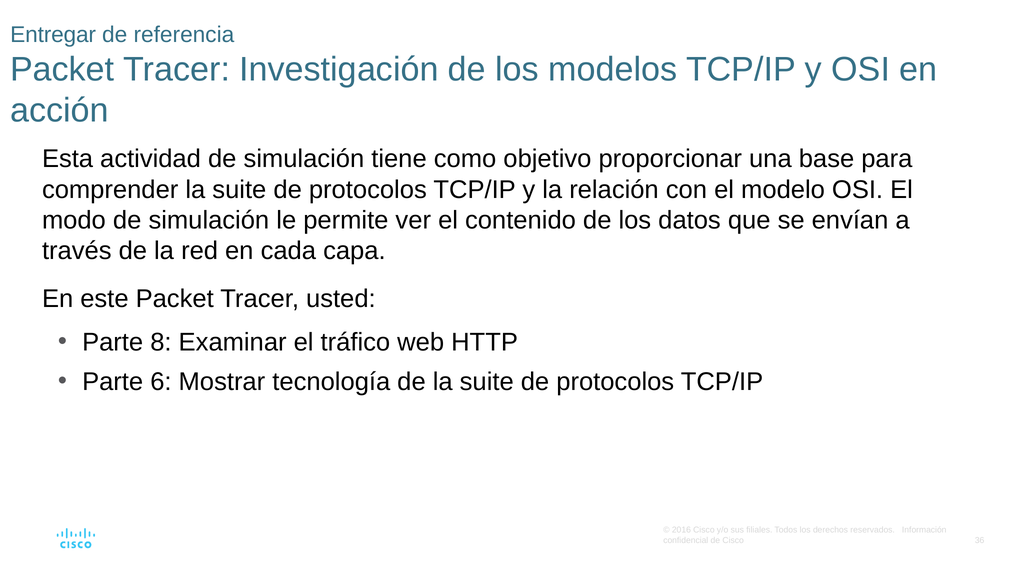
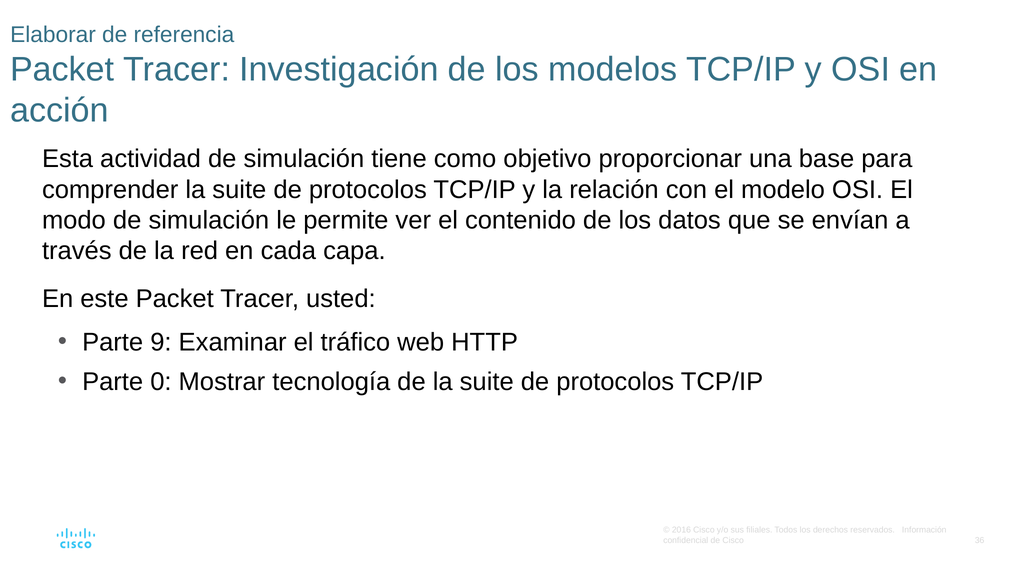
Entregar: Entregar -> Elaborar (53, 35)
8: 8 -> 9 (161, 342)
6: 6 -> 0 (161, 381)
